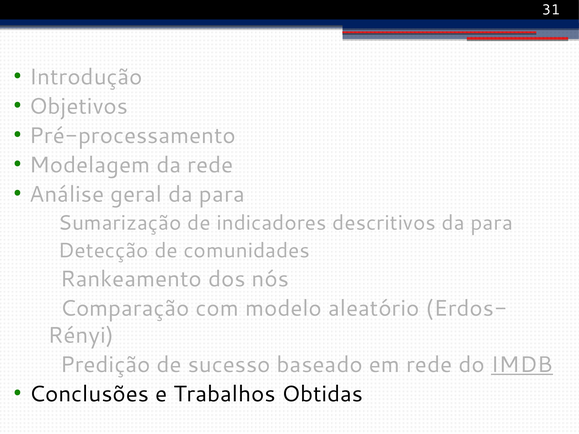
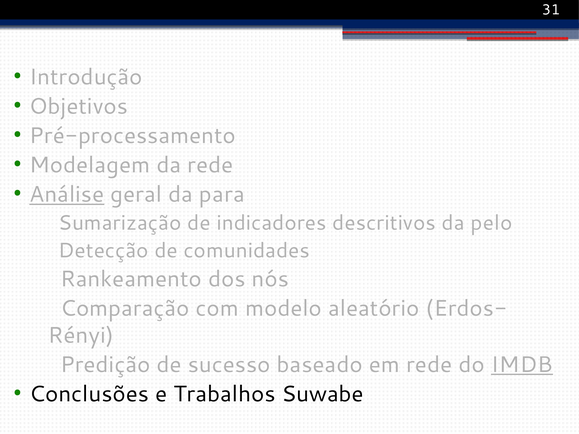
Análise underline: none -> present (67, 195)
descritivos da para: para -> pelo (492, 223)
Obtidas: Obtidas -> Suwabe (322, 394)
